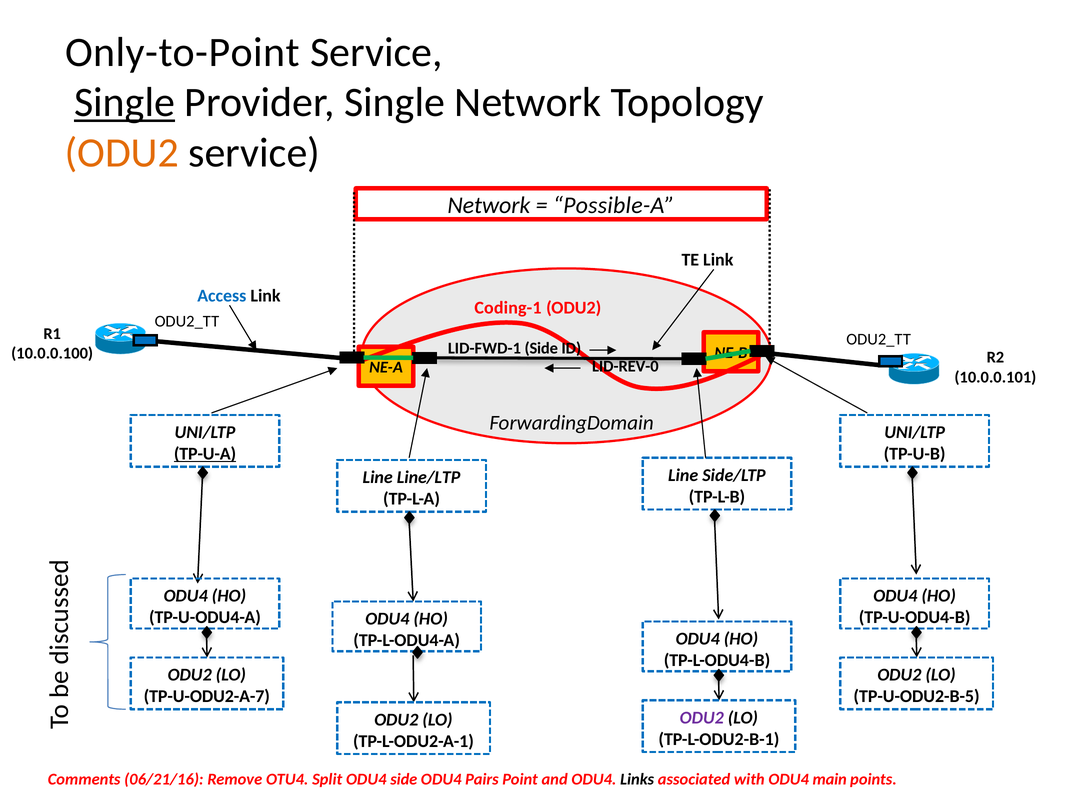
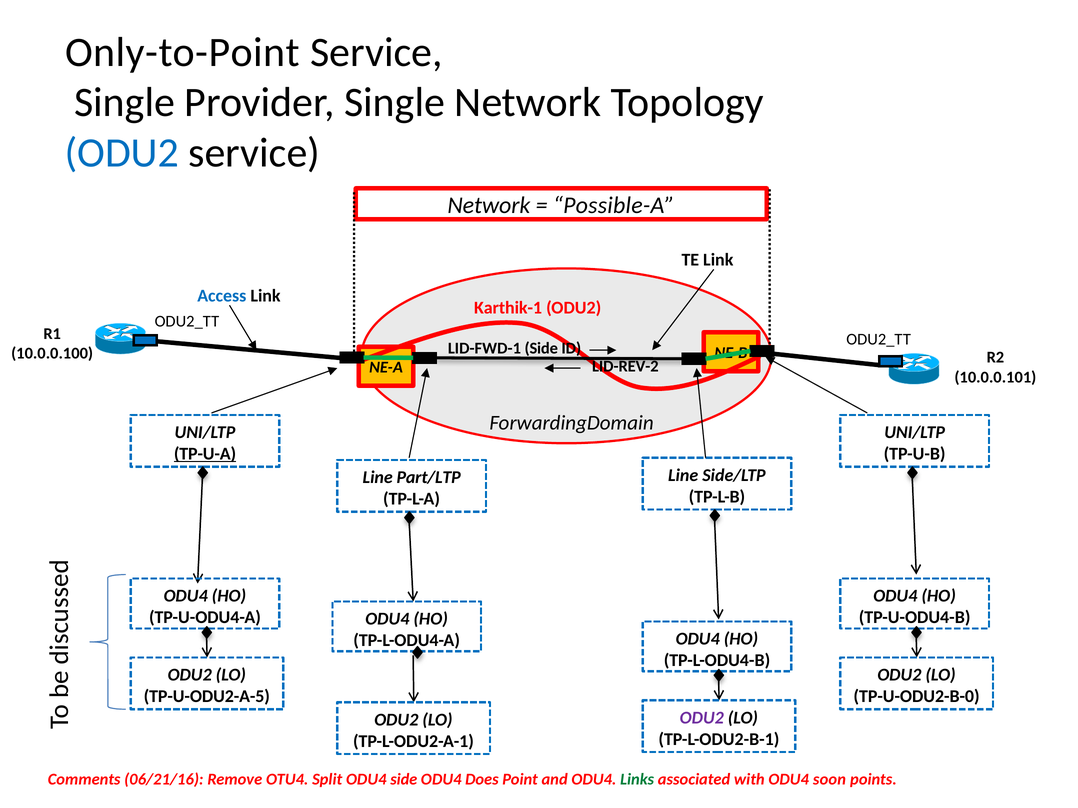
Single underline: present -> none (125, 103)
ODU2 colour: orange -> blue (122, 153)
Coding-1: Coding-1 -> Karthik-1 (508, 308)
LID-REV-0: LID-REV-0 -> LID-REV-2 (625, 367)
Line/LTP: Line/LTP -> Part/LTP (429, 478)
TP-U-ODU2-A-7: TP-U-ODU2-A-7 -> TP-U-ODU2-A-5 (207, 697)
TP-U-ODU2-B-5: TP-U-ODU2-B-5 -> TP-U-ODU2-B-0 (917, 697)
Pairs: Pairs -> Does (482, 780)
Links colour: black -> green (637, 780)
main: main -> soon (829, 780)
